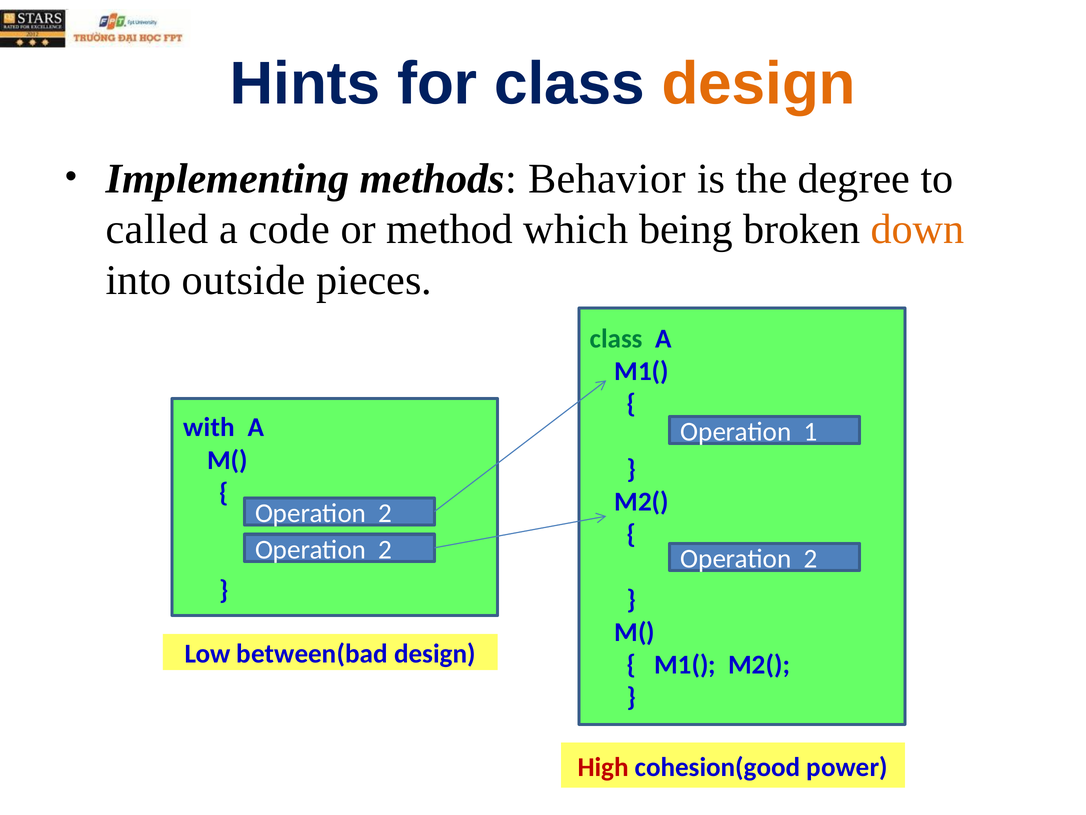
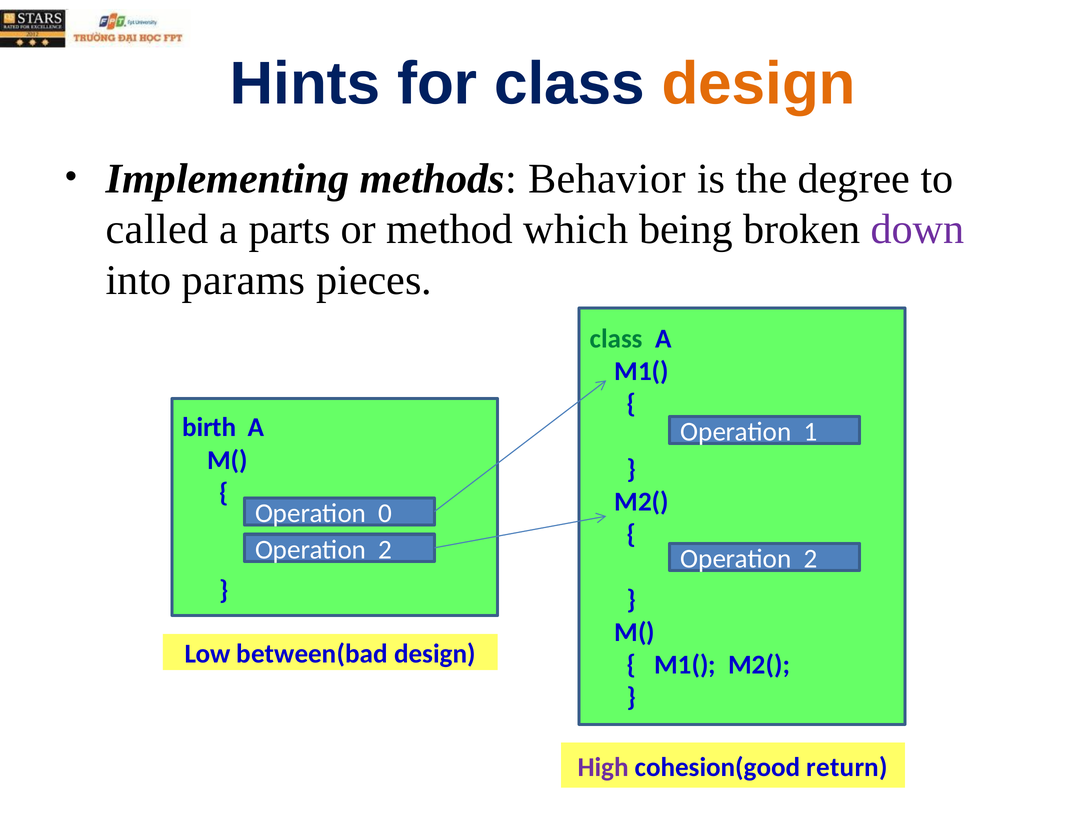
code: code -> parts (290, 229)
down colour: orange -> purple (918, 229)
outside: outside -> params (244, 280)
with: with -> birth (209, 427)
2: 2 -> 0 (385, 513)
High colour: red -> purple (603, 767)
power: power -> return (847, 767)
